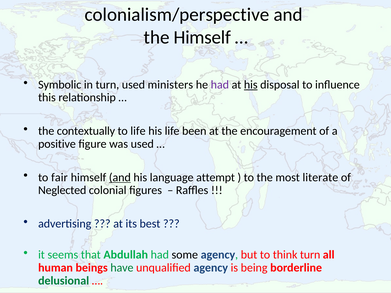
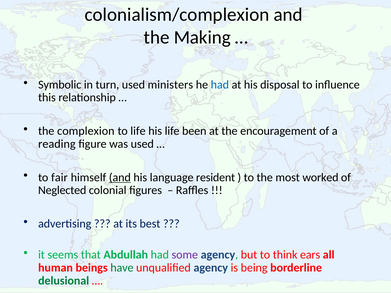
colonialism/perspective: colonialism/perspective -> colonialism/complexion (177, 15)
the Himself: Himself -> Making (202, 37)
had colour: purple -> blue (220, 85)
his underline: present -> none (251, 85)
contextually: contextually -> complexion (86, 131)
positive: positive -> reading (57, 144)
attempt: attempt -> resident (216, 178)
literate: literate -> worked (320, 178)
some colour: black -> purple (185, 255)
think turn: turn -> ears (310, 255)
